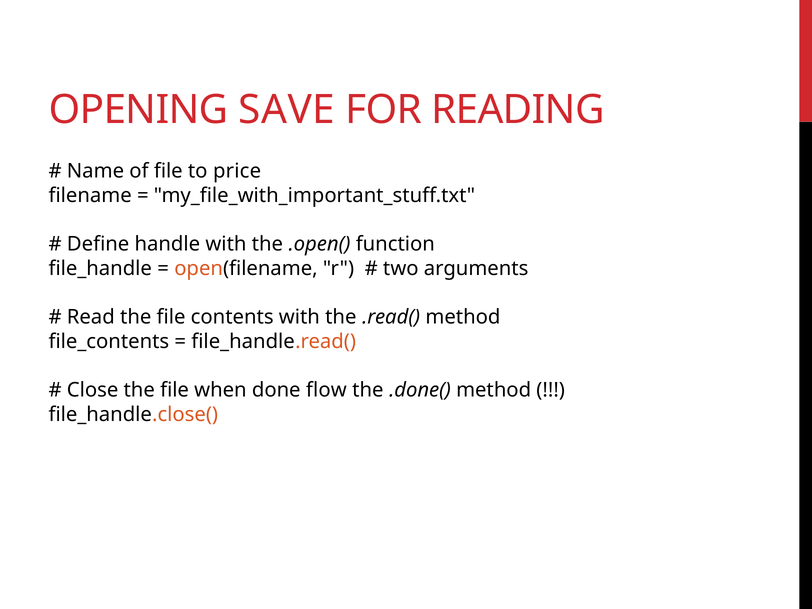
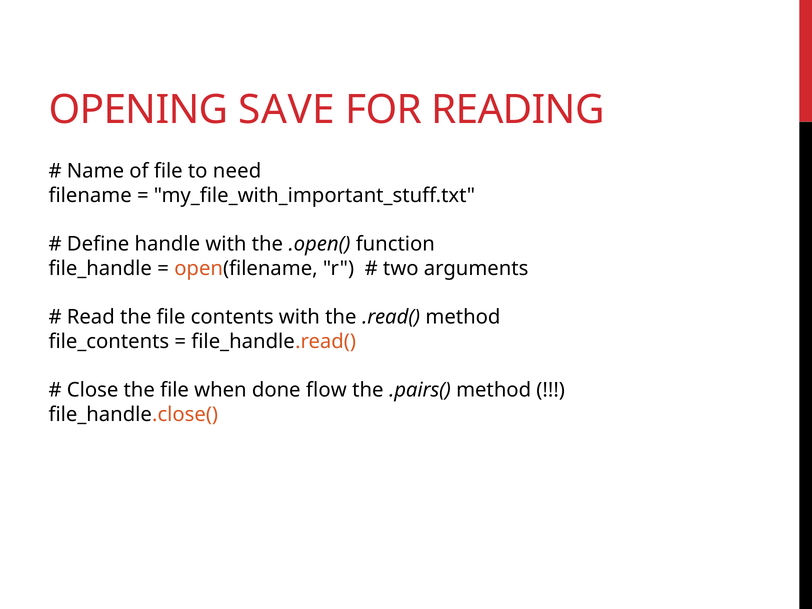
price: price -> need (237, 171)
.done(: .done( -> .pairs( (420, 390)
